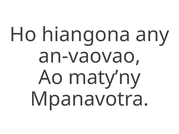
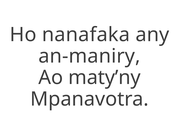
hiangona: hiangona -> nanafaka (86, 35)
an-vaovao: an-vaovao -> an-maniry (89, 56)
